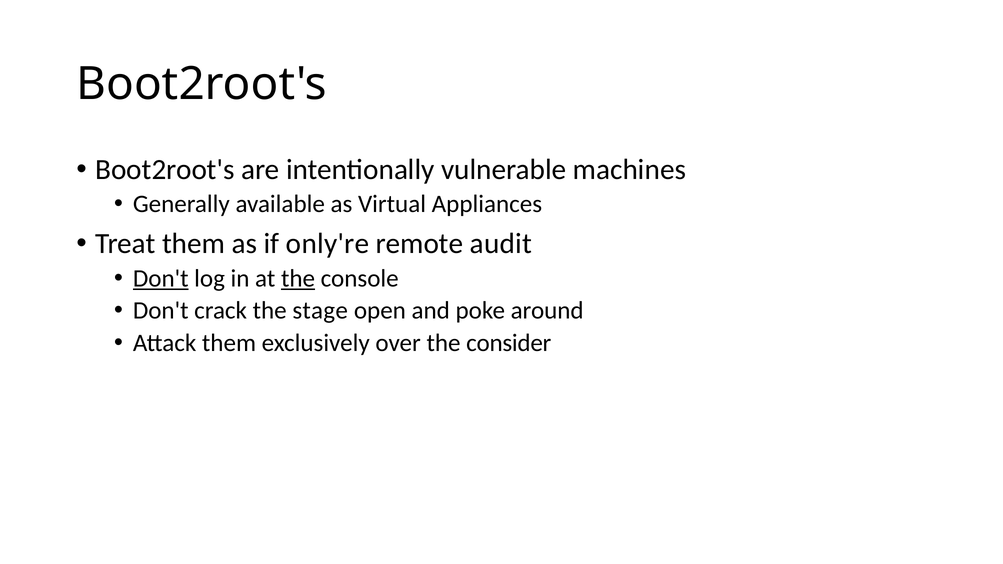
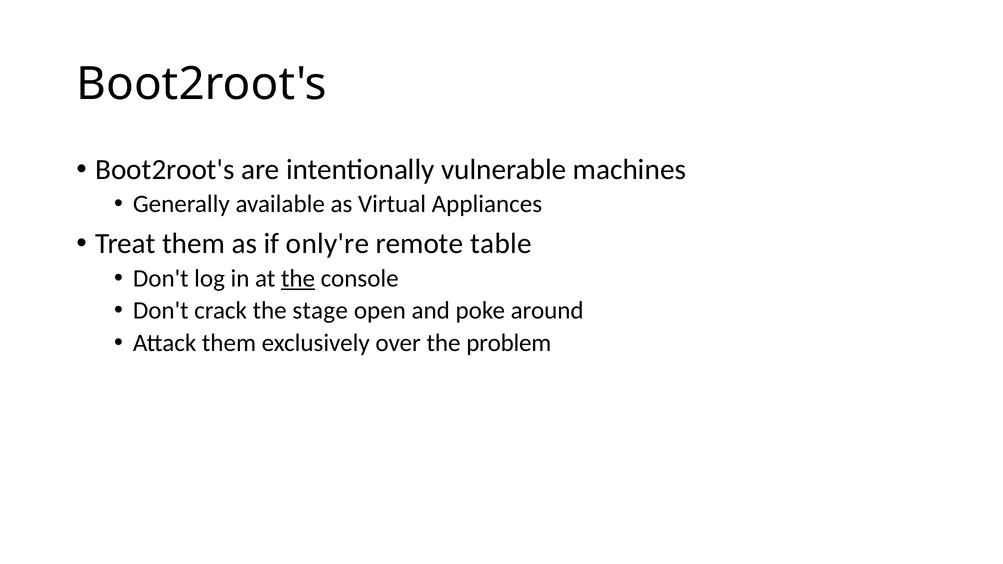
audit: audit -> table (501, 244)
Don't underline: present -> none (161, 278)
consider: consider -> problem (509, 343)
